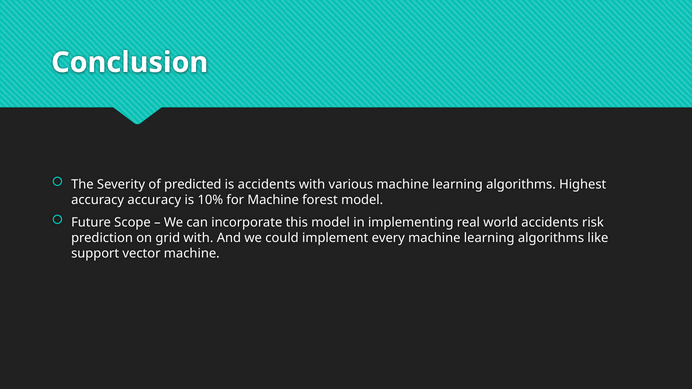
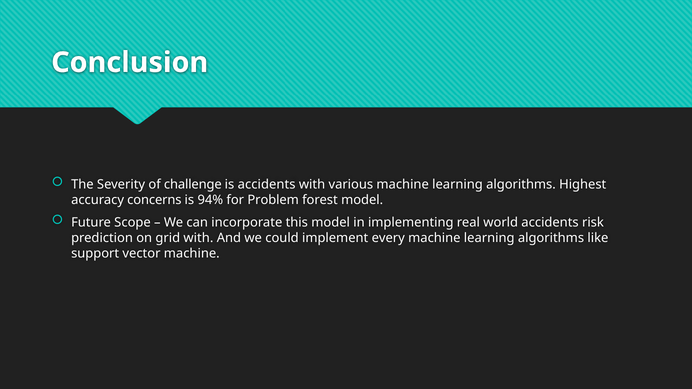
predicted: predicted -> challenge (193, 184)
accuracy accuracy: accuracy -> concerns (154, 200)
10%: 10% -> 94% (210, 200)
for Machine: Machine -> Problem (273, 200)
